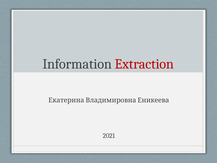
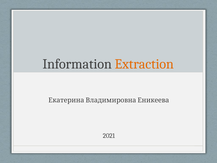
Extraction colour: red -> orange (144, 64)
